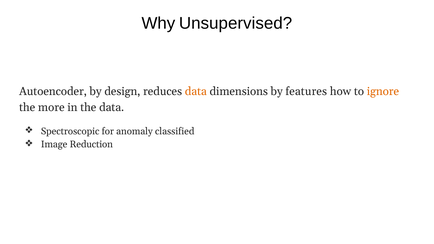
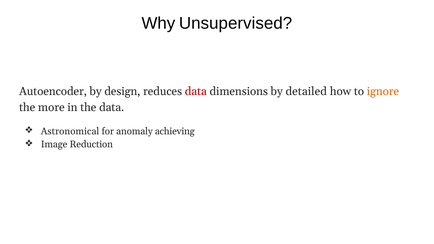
data colour: orange -> red (196, 92)
features: features -> detailed (306, 92)
Spectroscopic: Spectroscopic -> Astronomical (70, 131)
classified: classified -> achieving (175, 131)
